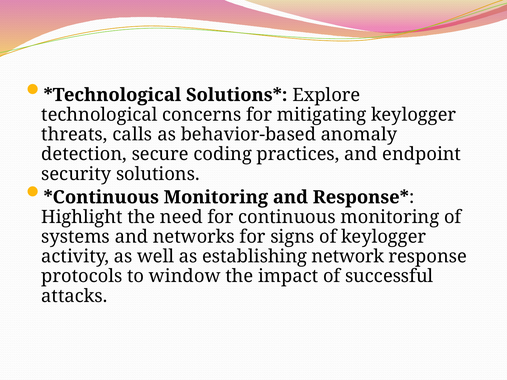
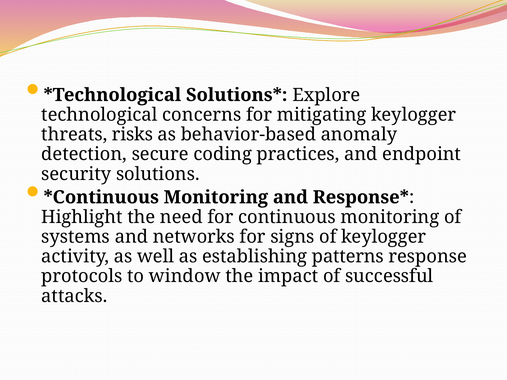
calls: calls -> risks (132, 135)
network: network -> patterns (348, 257)
